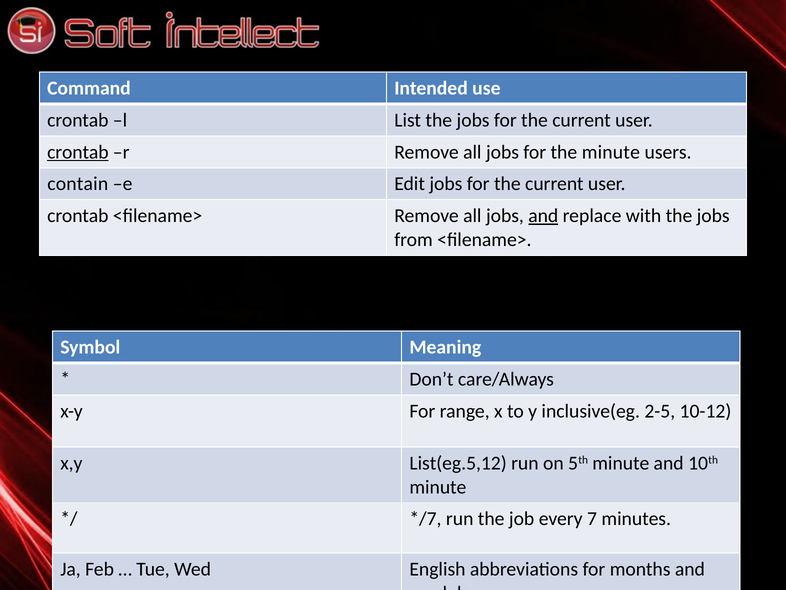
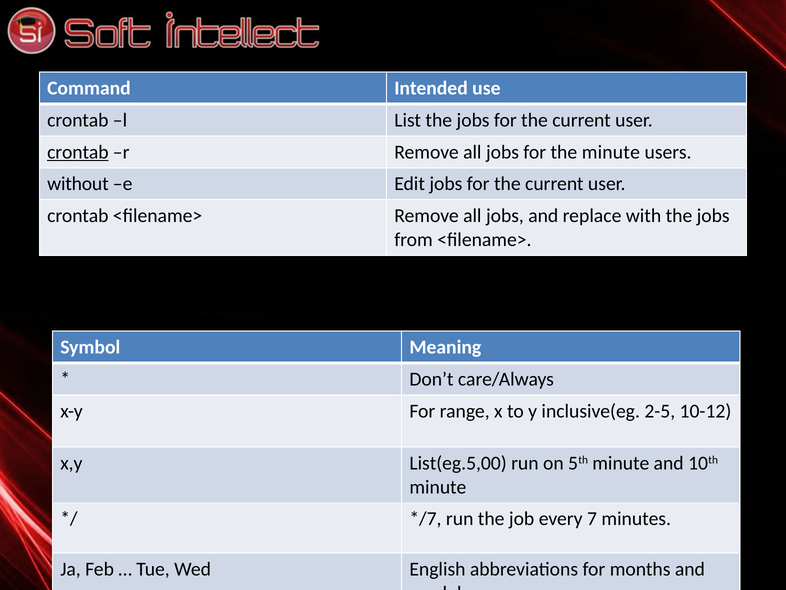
contain: contain -> without (78, 184)
and underline: present -> none (543, 216)
List(eg.5,12: List(eg.5,12 -> List(eg.5,00 (458, 463)
